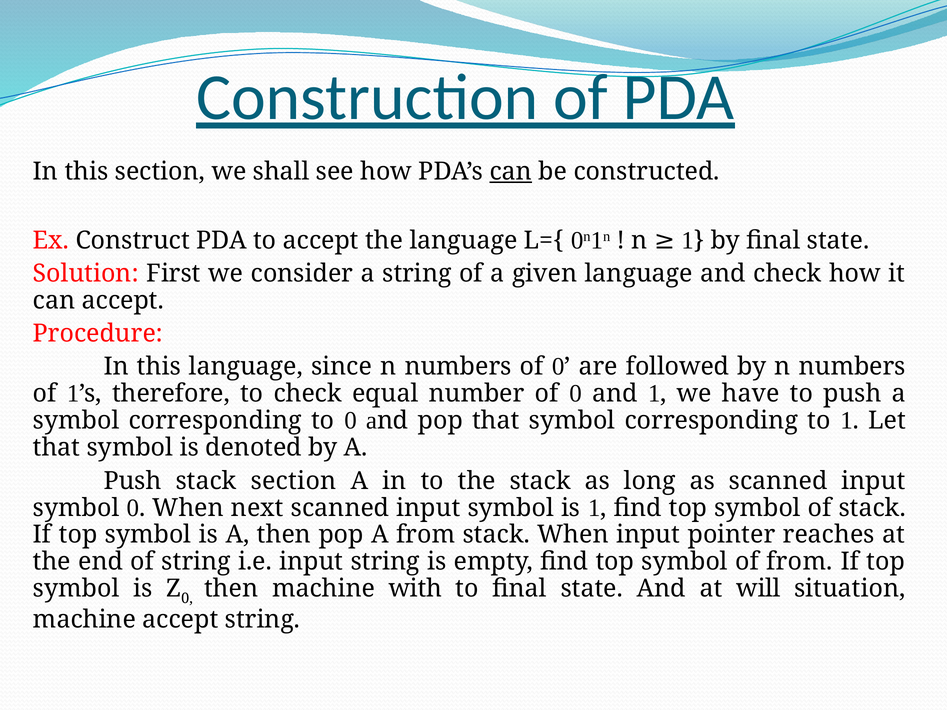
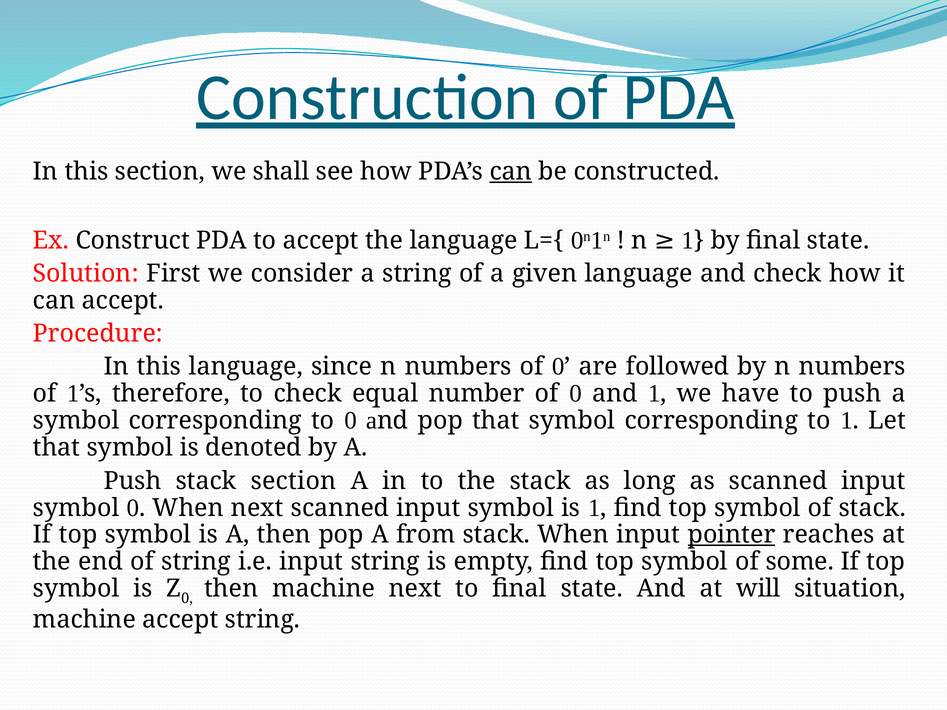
pointer underline: none -> present (732, 535)
of from: from -> some (800, 562)
machine with: with -> next (415, 589)
